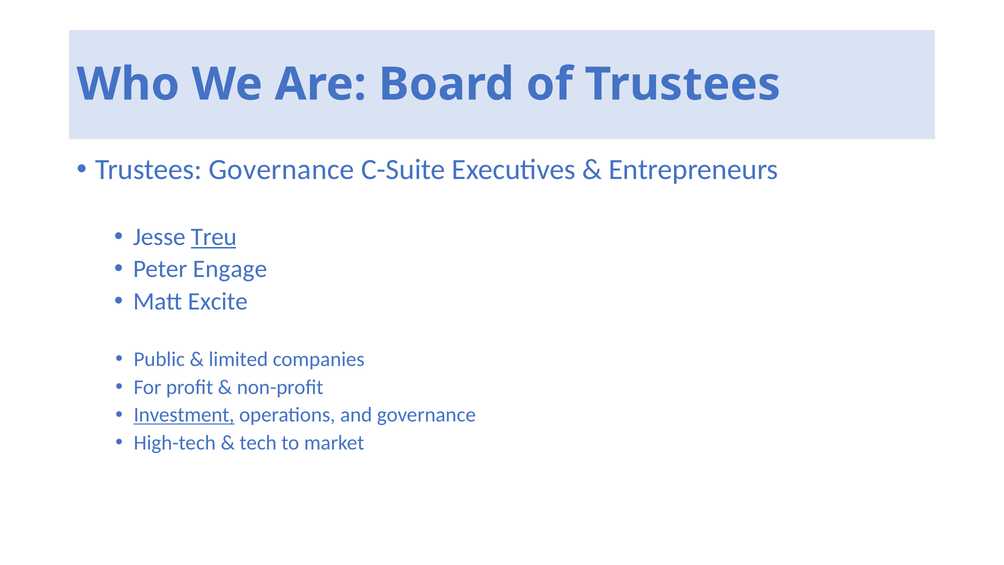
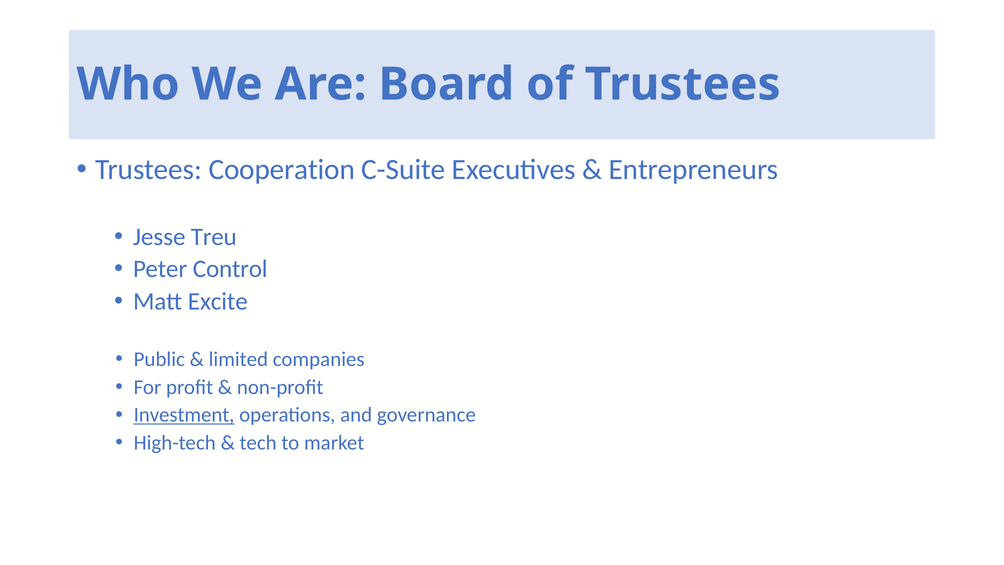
Trustees Governance: Governance -> Cooperation (282, 170)
Treu underline: present -> none (214, 237)
Engage: Engage -> Control (230, 269)
